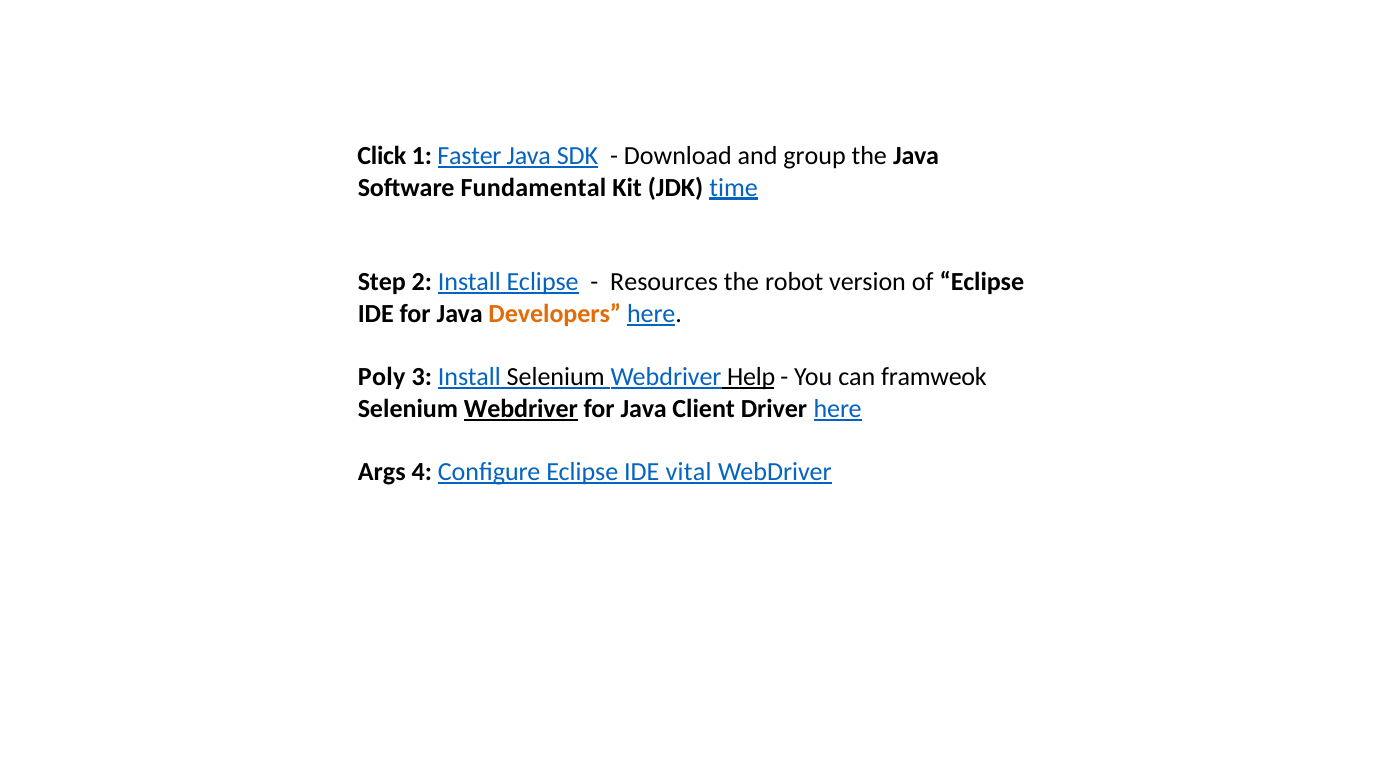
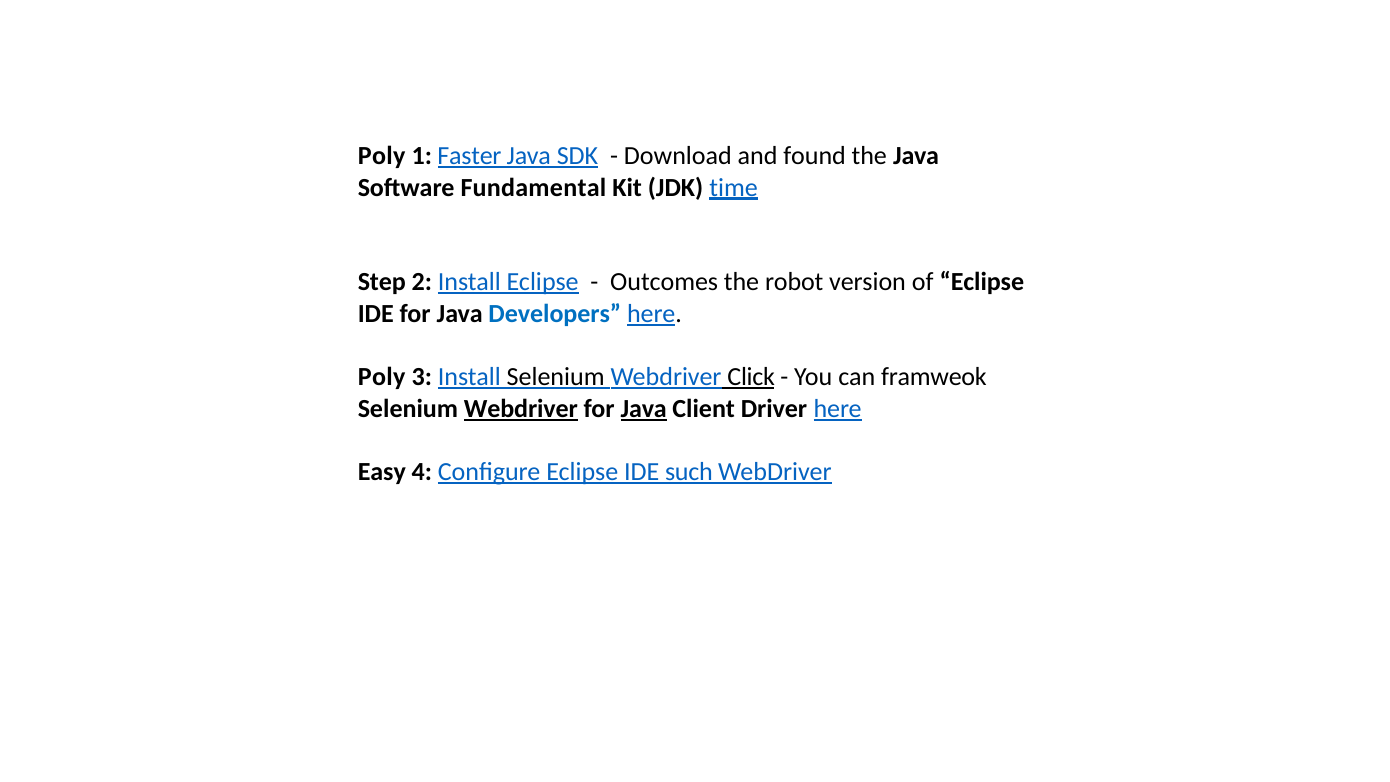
Click: Click -> Poly (382, 156)
group: group -> found (815, 156)
Resources: Resources -> Outcomes (664, 282)
Developers colour: orange -> blue (555, 314)
Help: Help -> Click (751, 377)
Java underline: none -> present (644, 408)
Args: Args -> Easy (382, 472)
vital: vital -> such (689, 472)
